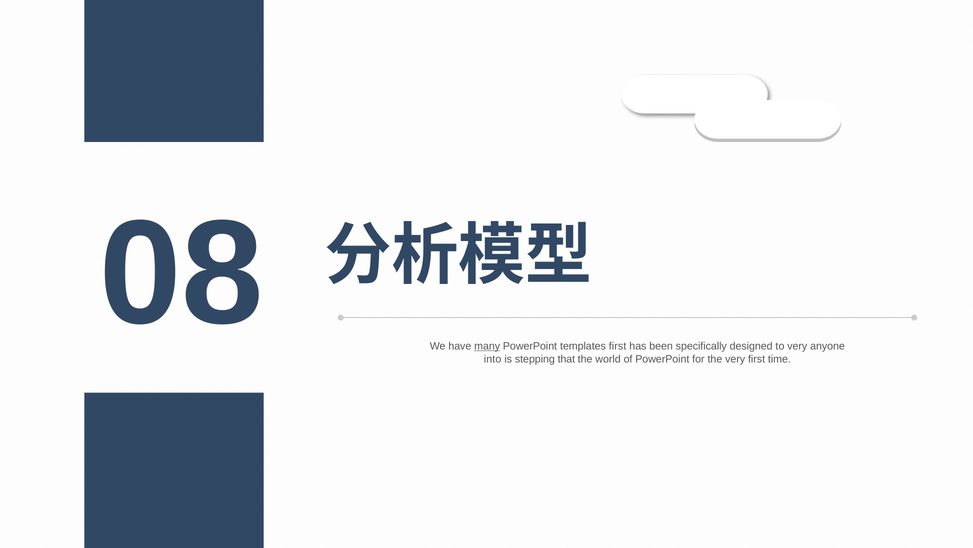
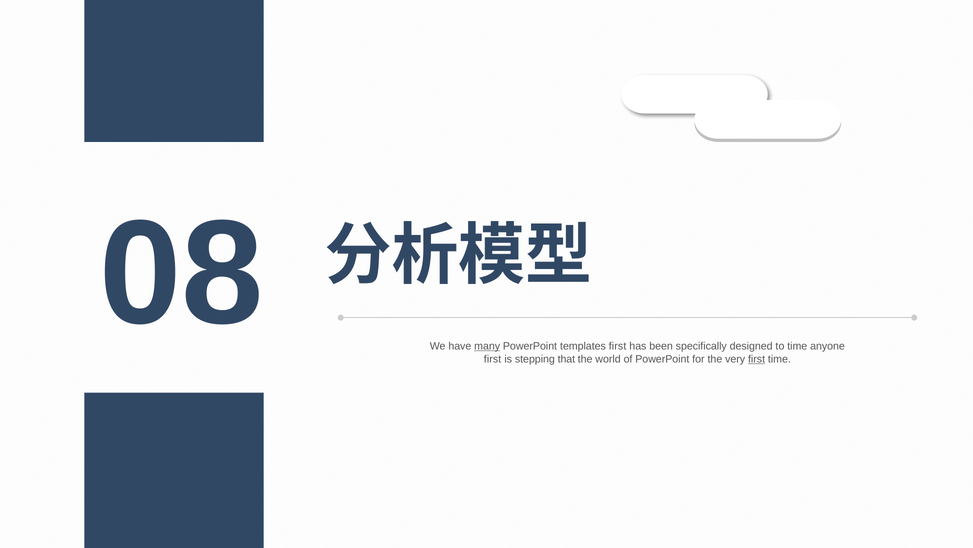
to very: very -> time (797, 346)
into: into -> first (493, 359)
first underline: none -> present (757, 359)
